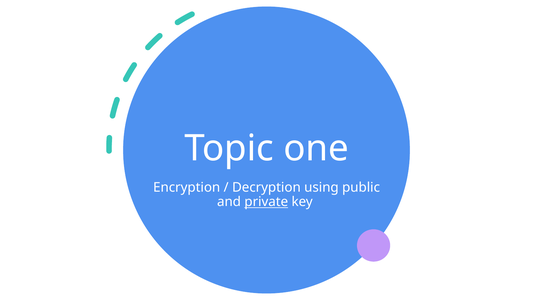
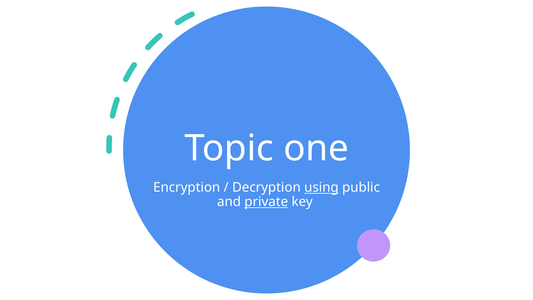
using underline: none -> present (321, 187)
